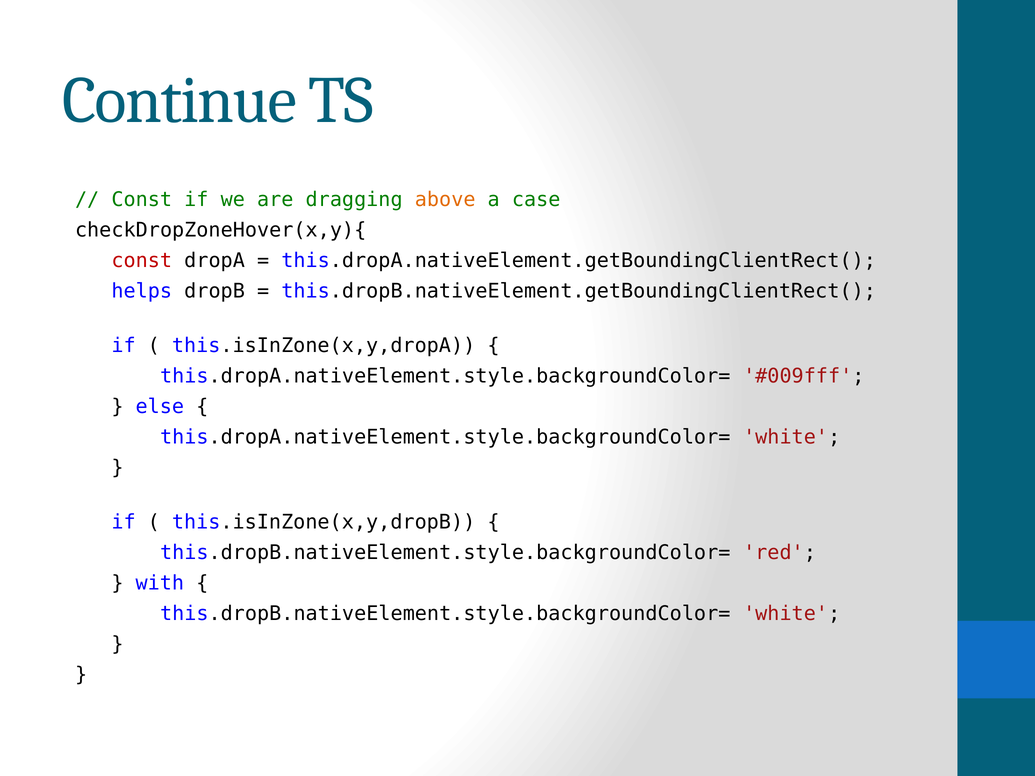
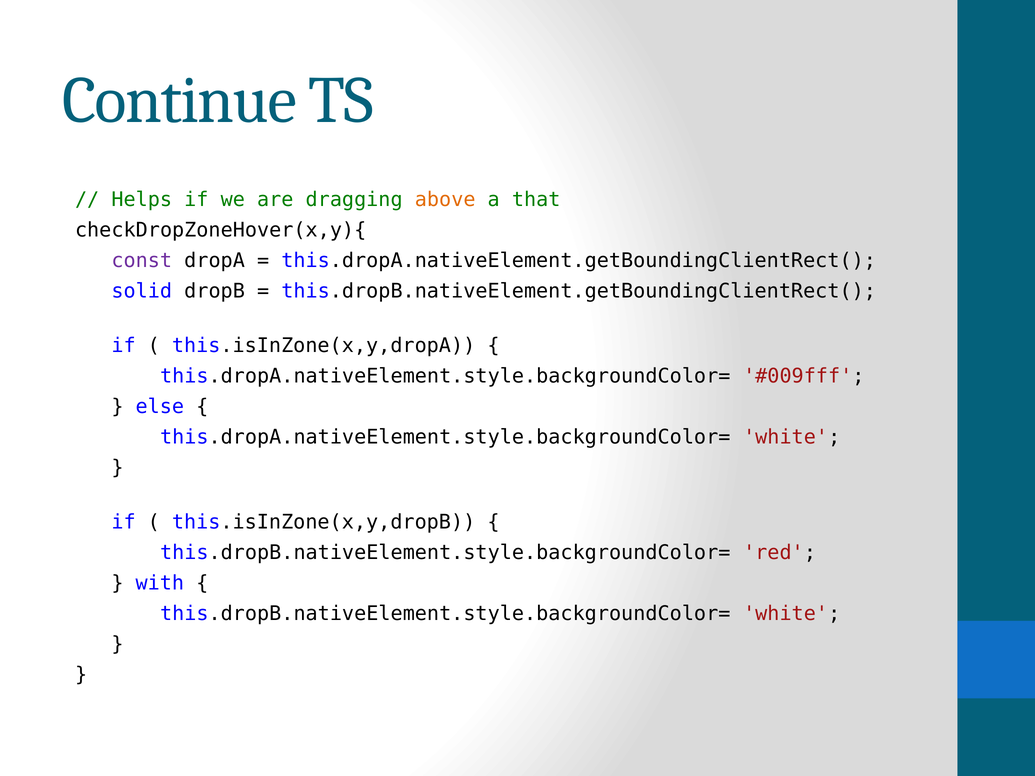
Const: Const -> Helps (142, 200)
case: case -> that (536, 200)
const colour: red -> purple (142, 261)
helps: helps -> solid (142, 291)
